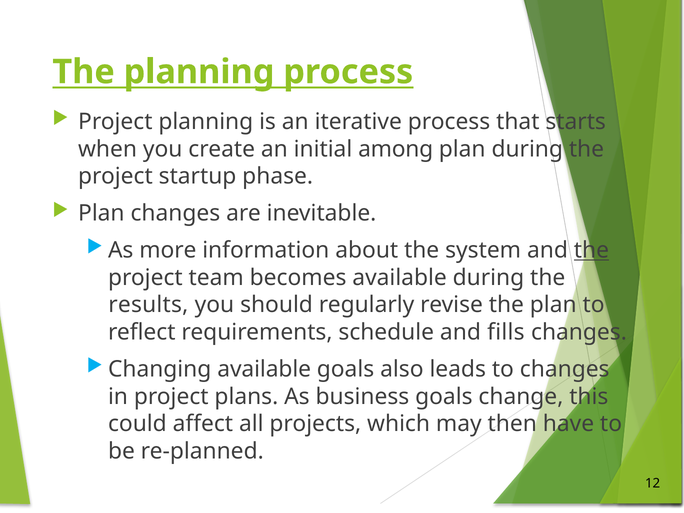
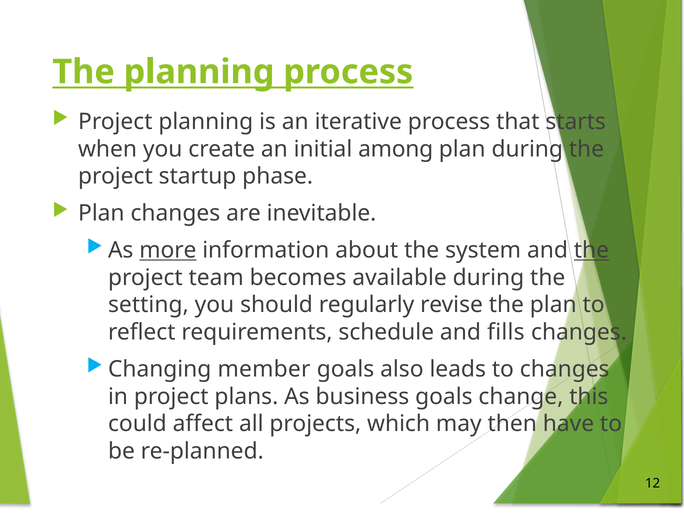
more underline: none -> present (168, 250)
results: results -> setting (148, 305)
Changing available: available -> member (264, 369)
